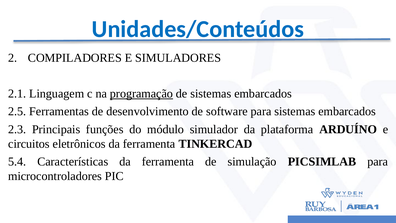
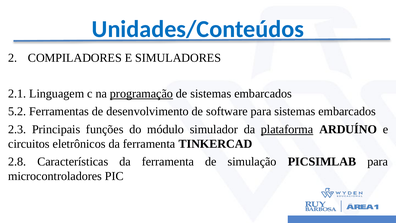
2.5: 2.5 -> 5.2 (17, 111)
plataforma underline: none -> present (287, 129)
5.4: 5.4 -> 2.8 (17, 162)
